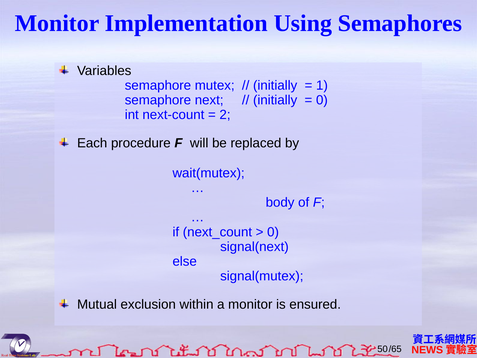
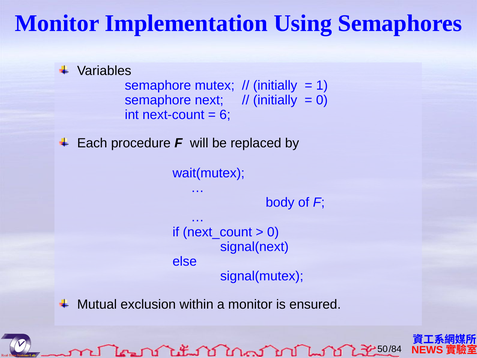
2: 2 -> 6 (225, 115)
/65: /65 -> /84 (395, 349)
